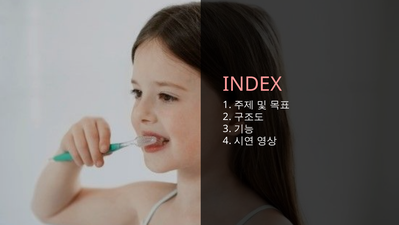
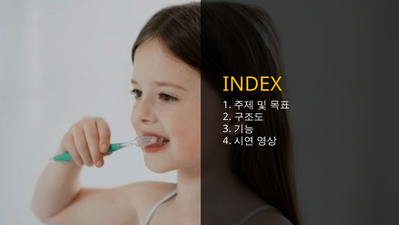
INDEX colour: pink -> yellow (252, 84)
